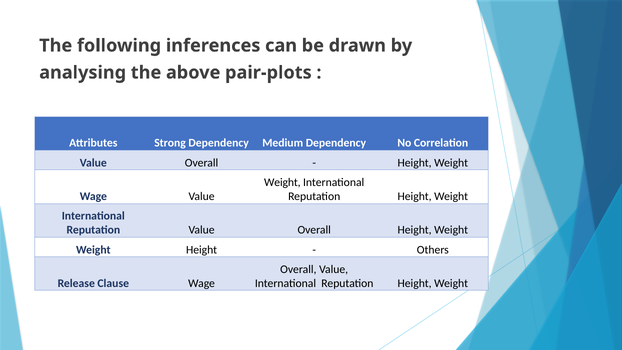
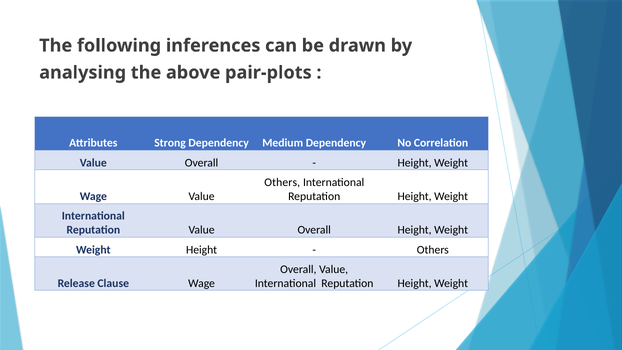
Weight: Weight -> Others (282, 182)
